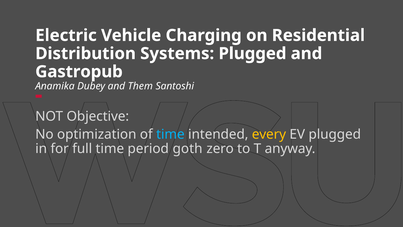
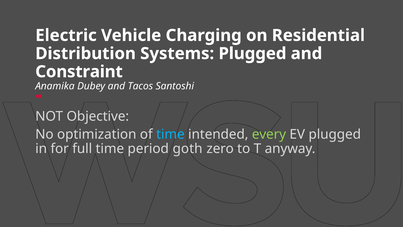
Gastropub: Gastropub -> Constraint (79, 72)
Them: Them -> Tacos (140, 86)
every colour: yellow -> light green (269, 134)
